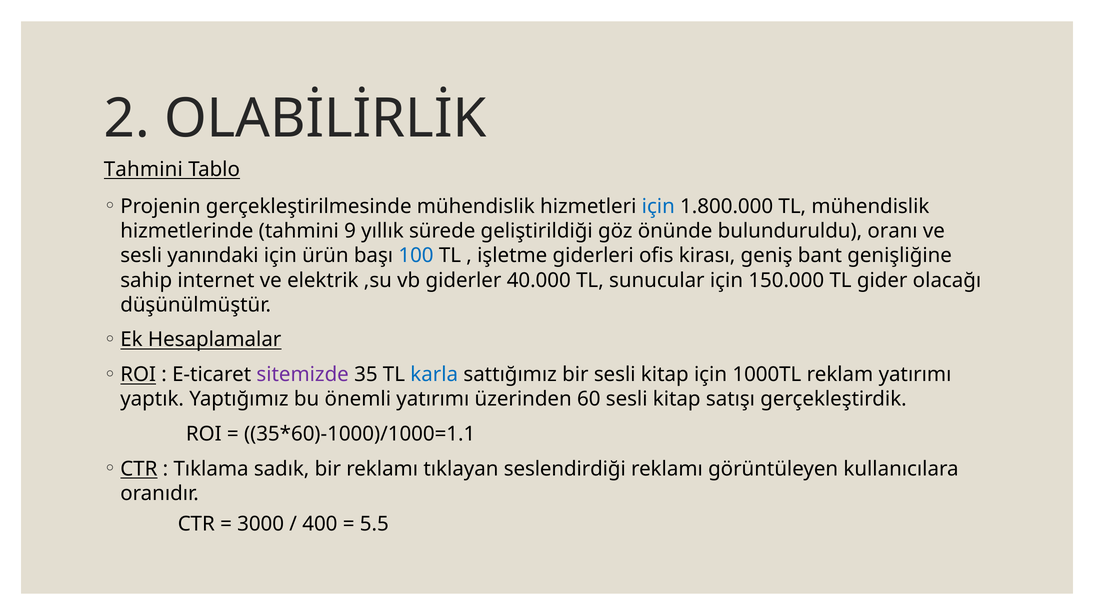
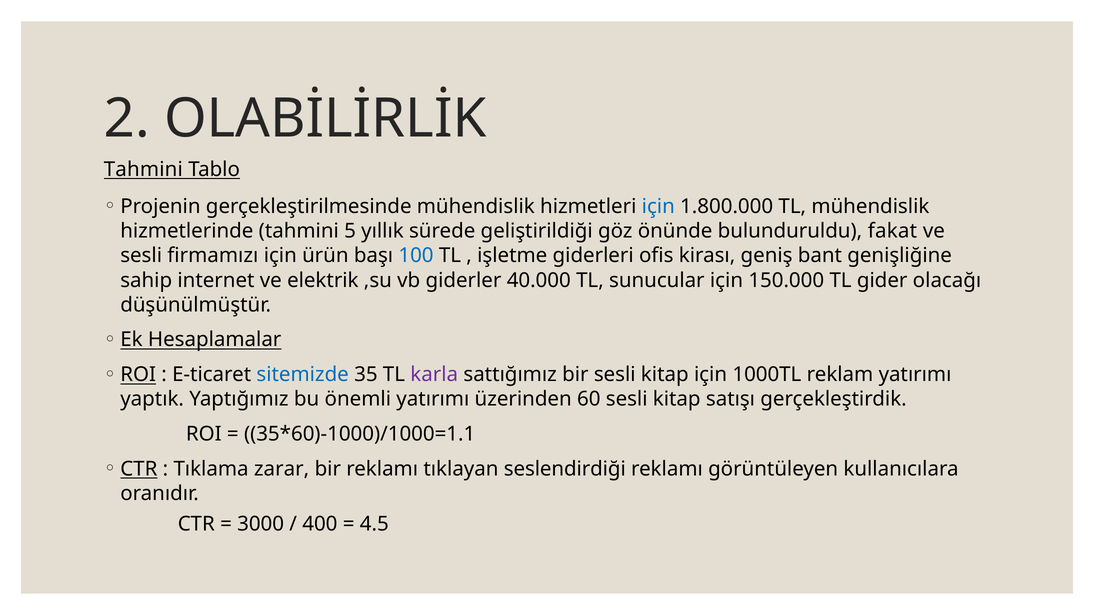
9: 9 -> 5 (350, 231)
oranı: oranı -> fakat (892, 231)
yanındaki: yanındaki -> firmamızı (213, 256)
sitemizde colour: purple -> blue (303, 375)
karla colour: blue -> purple (434, 375)
sadık: sadık -> zarar (282, 469)
5.5: 5.5 -> 4.5 (374, 524)
